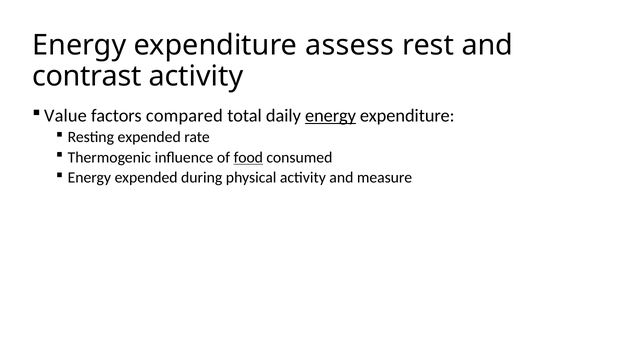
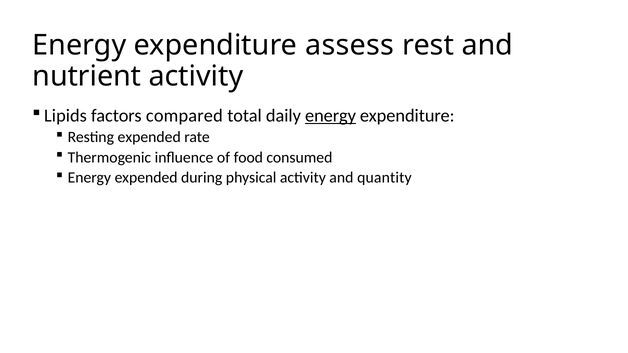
contrast: contrast -> nutrient (87, 76)
Value: Value -> Lipids (66, 116)
food underline: present -> none (248, 158)
measure: measure -> quantity (384, 178)
